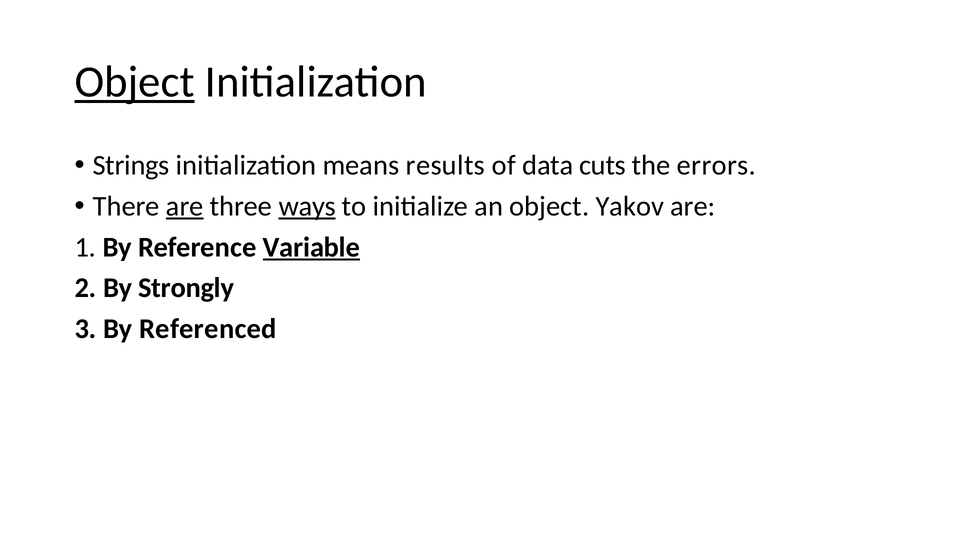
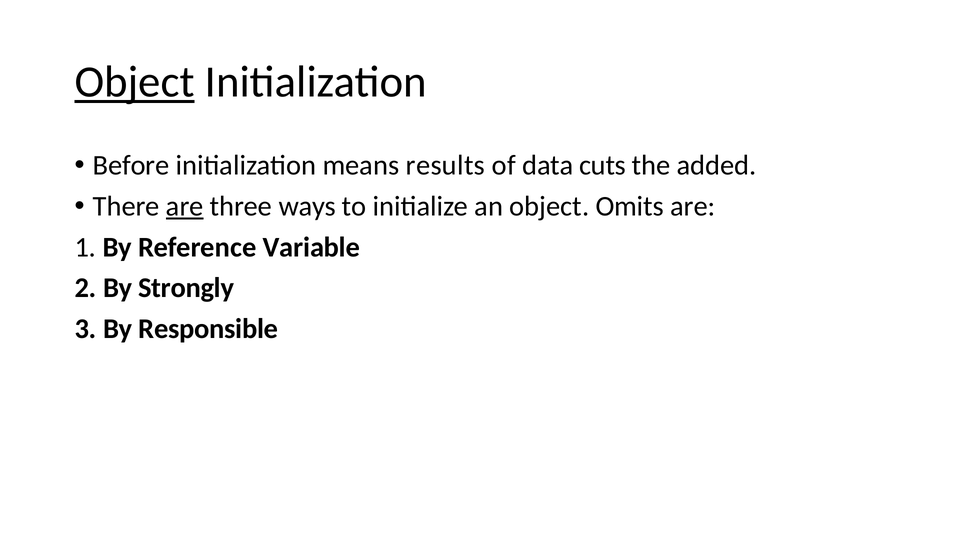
Strings: Strings -> Before (131, 165)
errors: errors -> added (717, 165)
ways underline: present -> none (307, 206)
Yakov: Yakov -> Omits (630, 206)
Variable underline: present -> none (311, 247)
Referenced: Referenced -> Responsible (208, 329)
